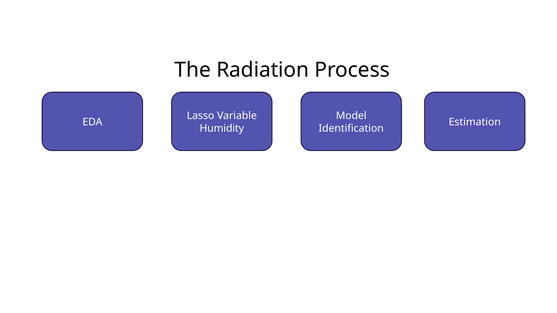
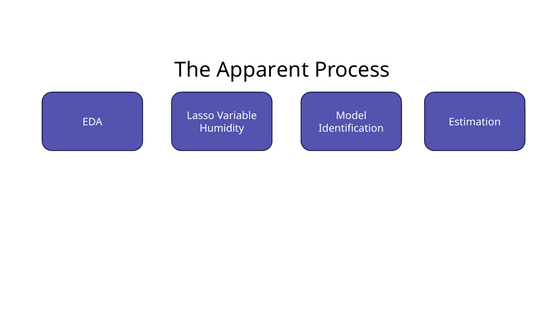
Radiation: Radiation -> Apparent (263, 70)
